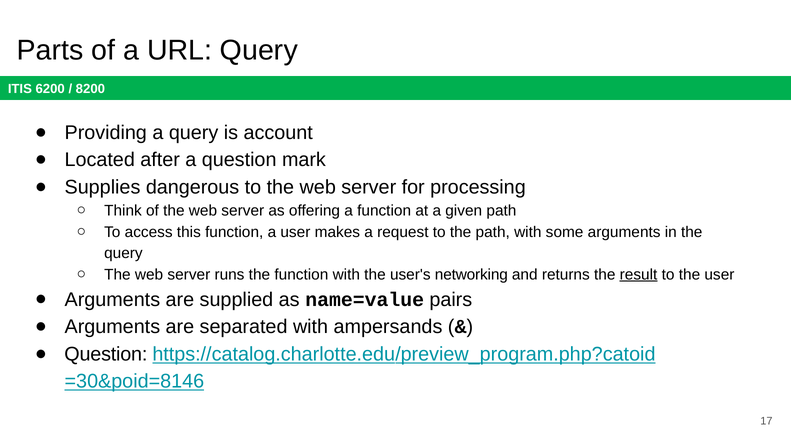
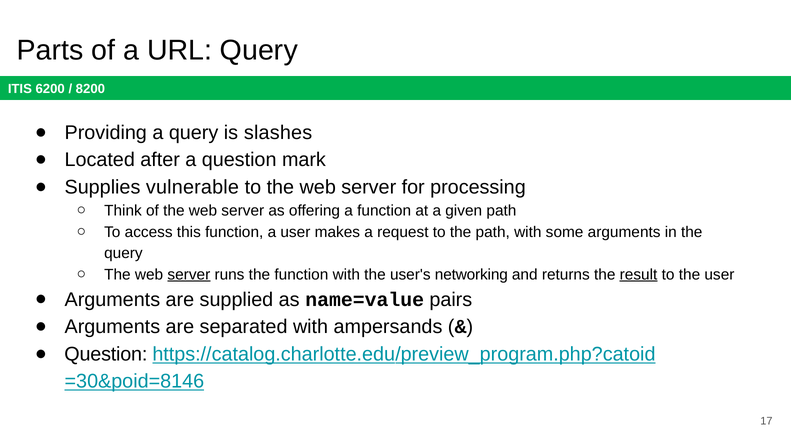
account: account -> slashes (278, 133)
dangerous: dangerous -> vulnerable (192, 187)
server underline: none -> present (189, 275)
